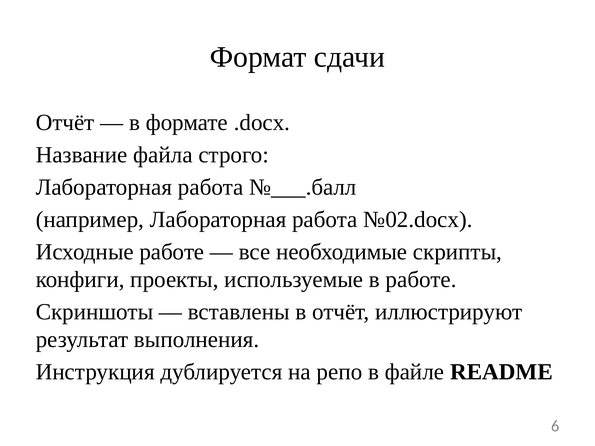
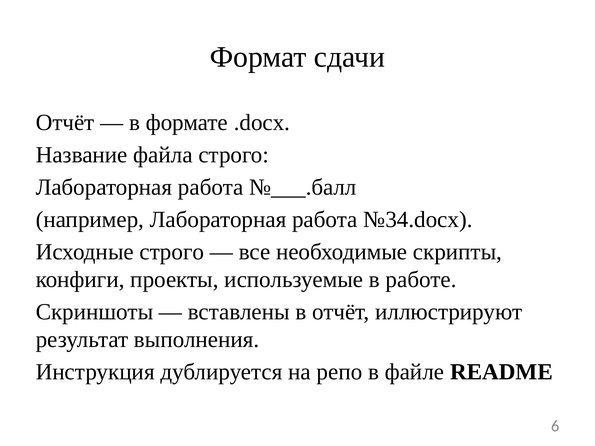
№02.docx: №02.docx -> №34.docx (418, 220)
Исходные работе: работе -> строго (172, 252)
